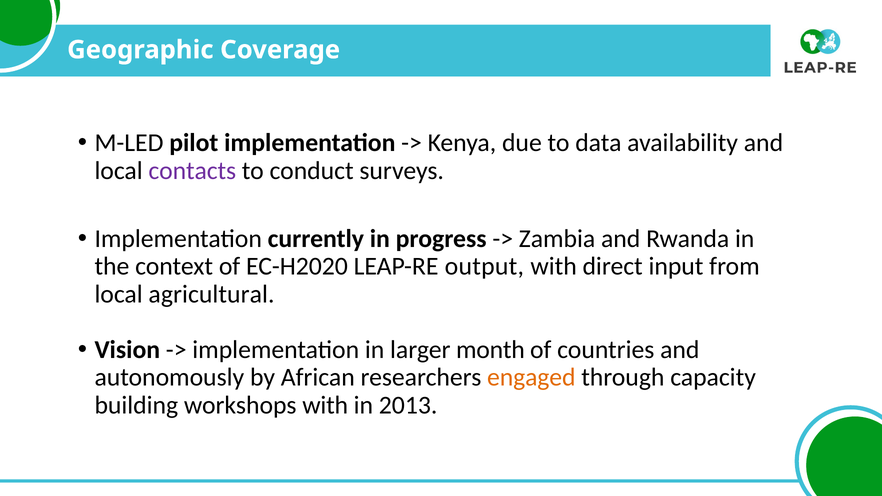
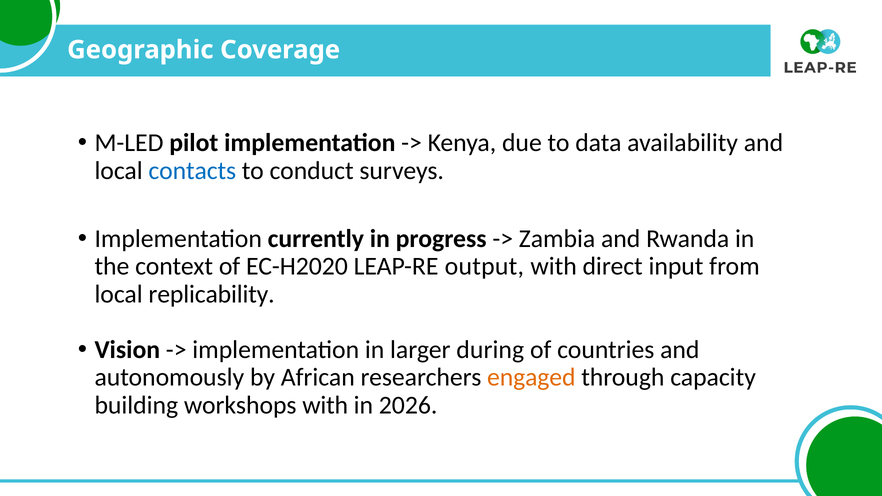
contacts colour: purple -> blue (192, 171)
agricultural: agricultural -> replicability (212, 294)
month: month -> during (490, 350)
2013: 2013 -> 2026 (408, 405)
